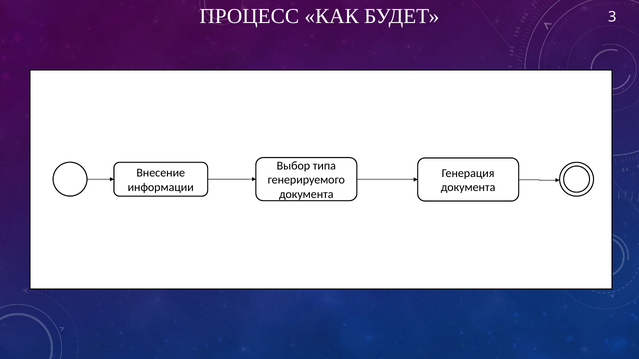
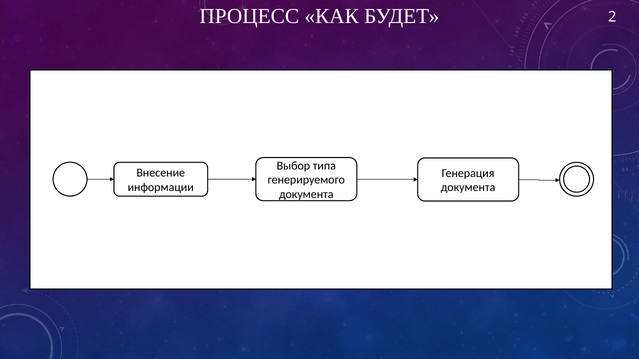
3: 3 -> 2 (612, 17)
